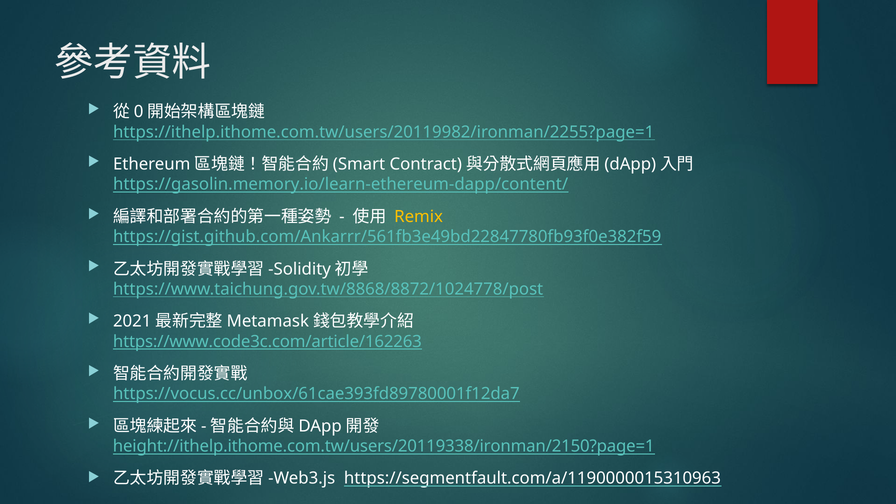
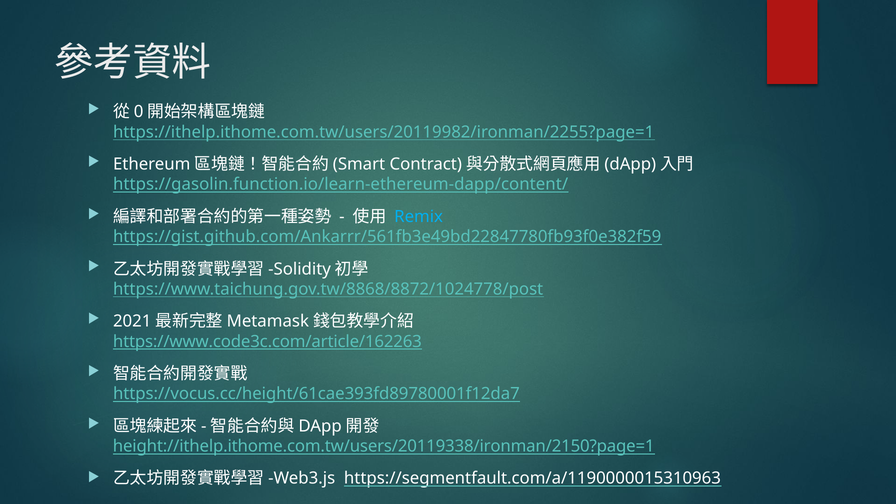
https://gasolin.memory.io/learn-ethereum-dapp/content/: https://gasolin.memory.io/learn-ethereum-dapp/content/ -> https://gasolin.function.io/learn-ethereum-dapp/content/ (341, 184)
Remix colour: yellow -> light blue (419, 217)
https://vocus.cc/unbox/61cae393fd89780001f12da7: https://vocus.cc/unbox/61cae393fd89780001f12da7 -> https://vocus.cc/height/61cae393fd89780001f12da7 (316, 394)
